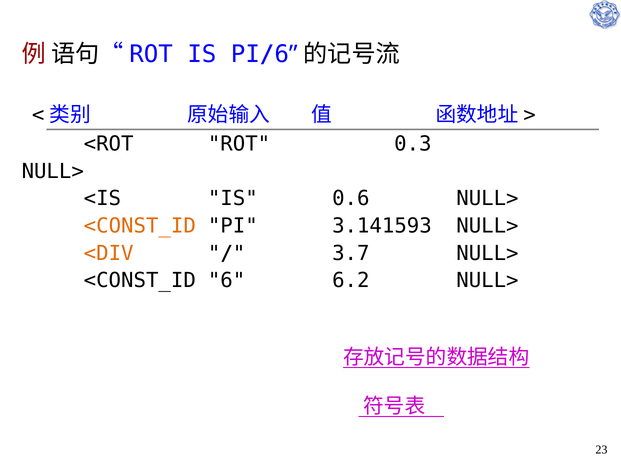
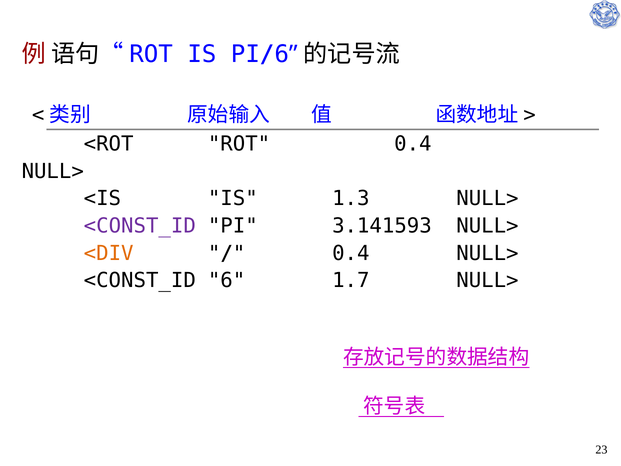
ROT 0.3: 0.3 -> 0.4 (413, 144)
0.6: 0.6 -> 1.3 (351, 199)
<CONST_ID colour: orange -> purple (140, 226)
3.7: 3.7 -> 0.4 (351, 253)
6.2: 6.2 -> 1.7 (351, 280)
